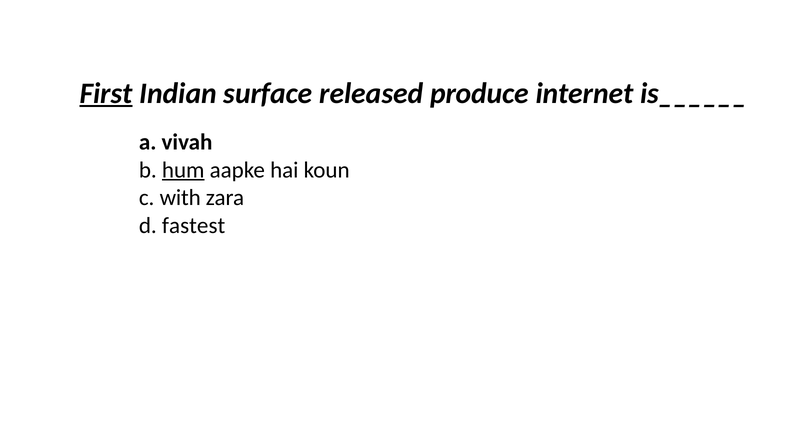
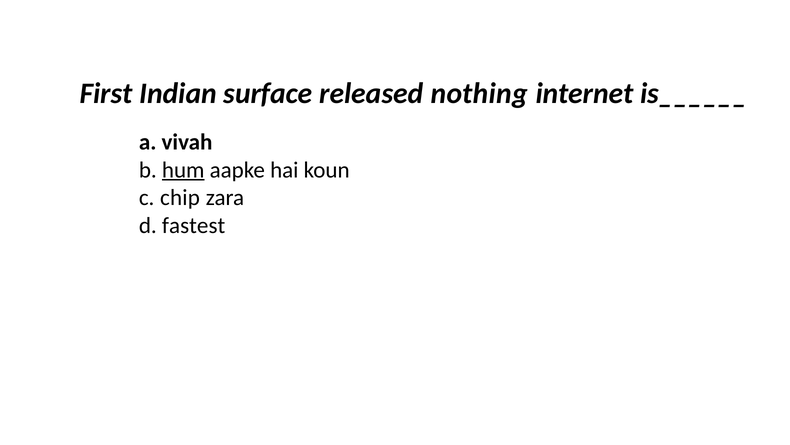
First underline: present -> none (106, 93)
produce: produce -> nothing (479, 93)
with: with -> chip (180, 197)
